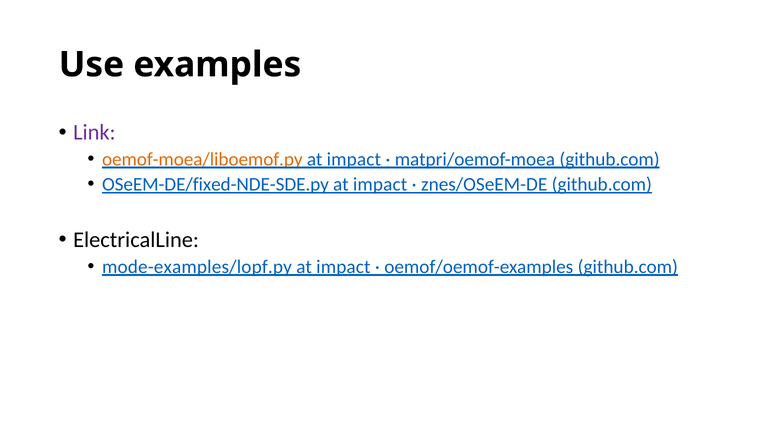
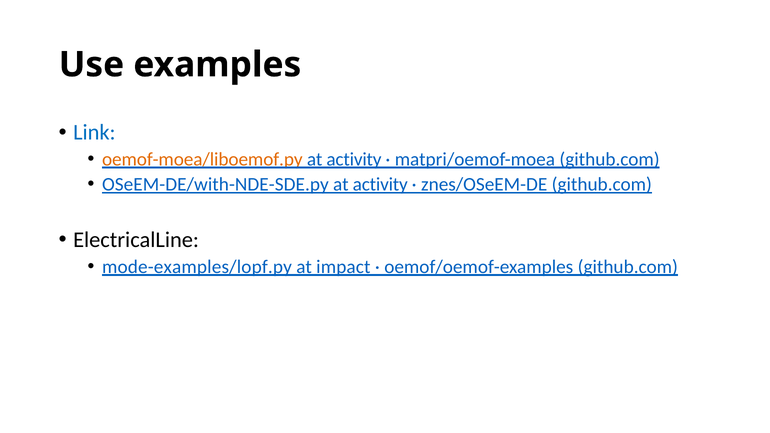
Link colour: purple -> blue (94, 133)
impact: impact -> activity (354, 159)
OSeEM-DE/fixed-NDE-SDE.py: OSeEM-DE/fixed-NDE-SDE.py -> OSeEM-DE/with-NDE-SDE.py (215, 185)
impact: impact -> activity (380, 185)
